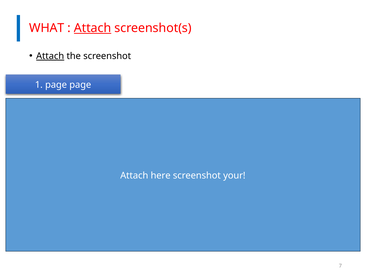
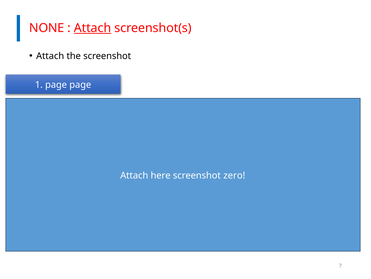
WHAT: WHAT -> NONE (47, 28)
Attach underline: present -> none (50, 56)
your: your -> zero (234, 175)
